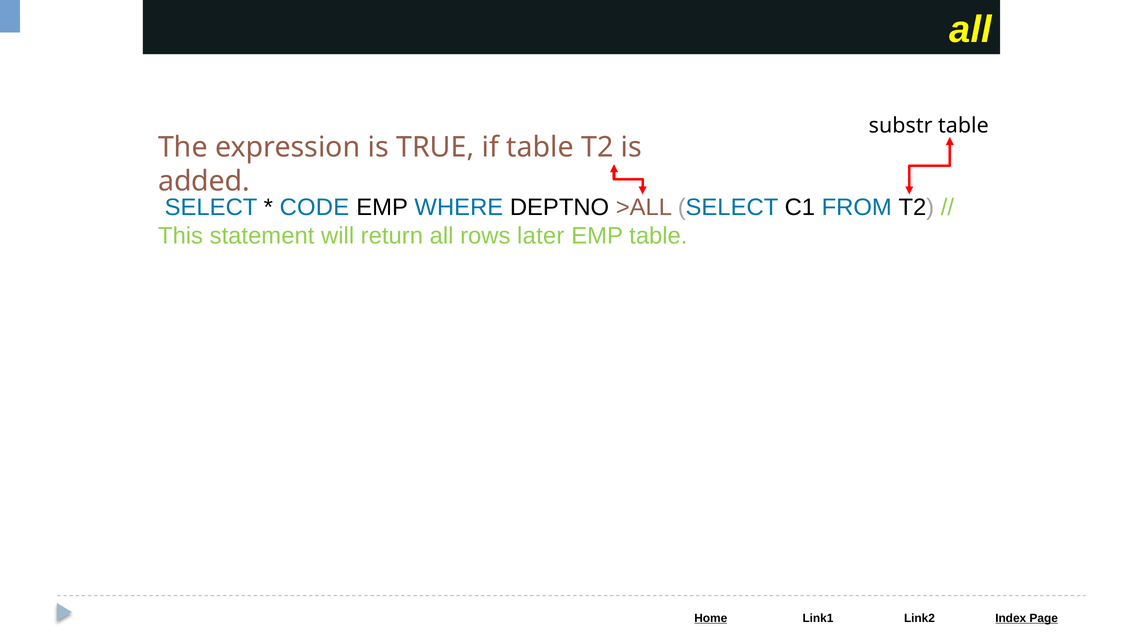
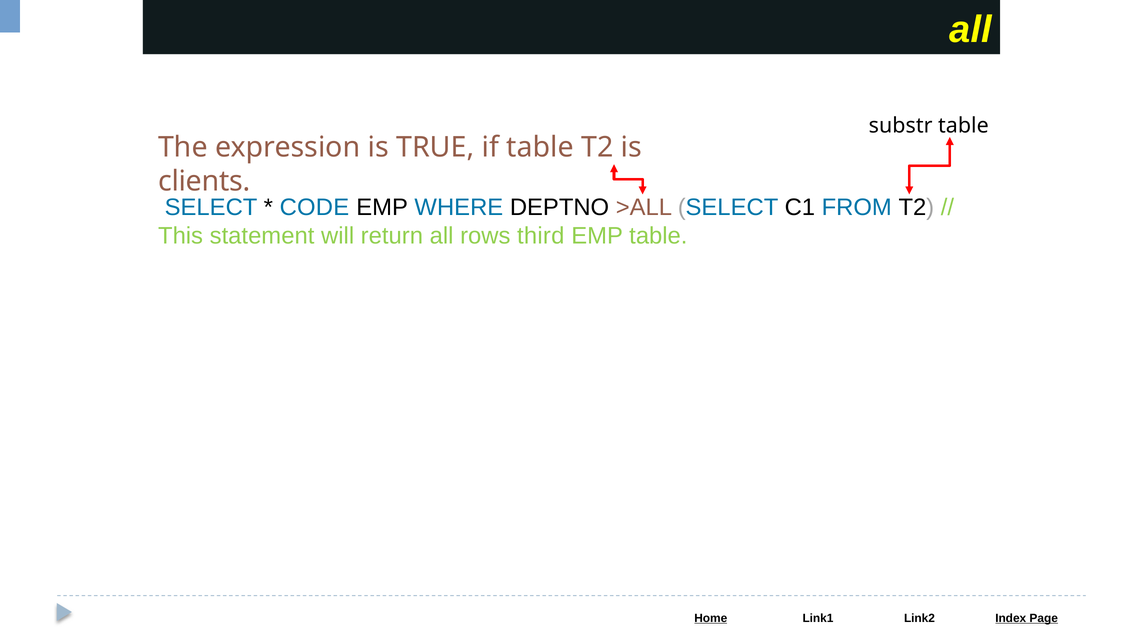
added: added -> clients (204, 181)
later: later -> third (541, 236)
